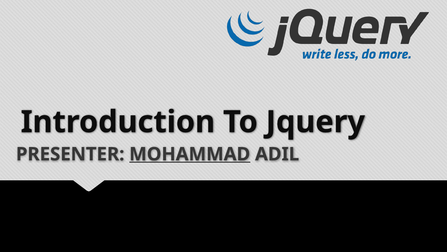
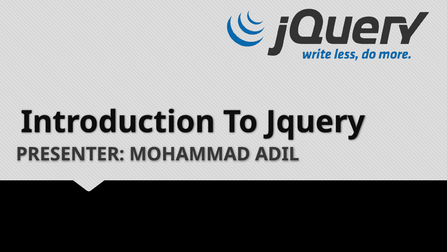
MOHAMMAD underline: present -> none (190, 154)
